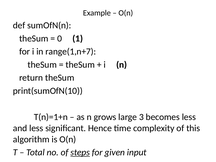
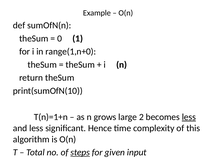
range(1,n+7: range(1,n+7 -> range(1,n+0 (71, 52)
3: 3 -> 2 (141, 117)
less underline: none -> present (189, 117)
